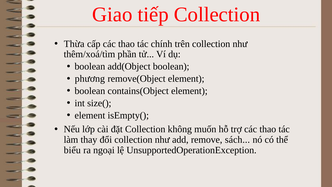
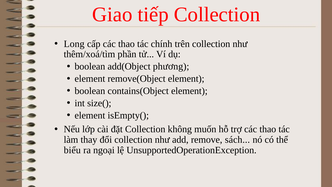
Thừa: Thừa -> Long (74, 44)
add(Object boolean: boolean -> phương (171, 66)
phương: phương -> element (90, 79)
